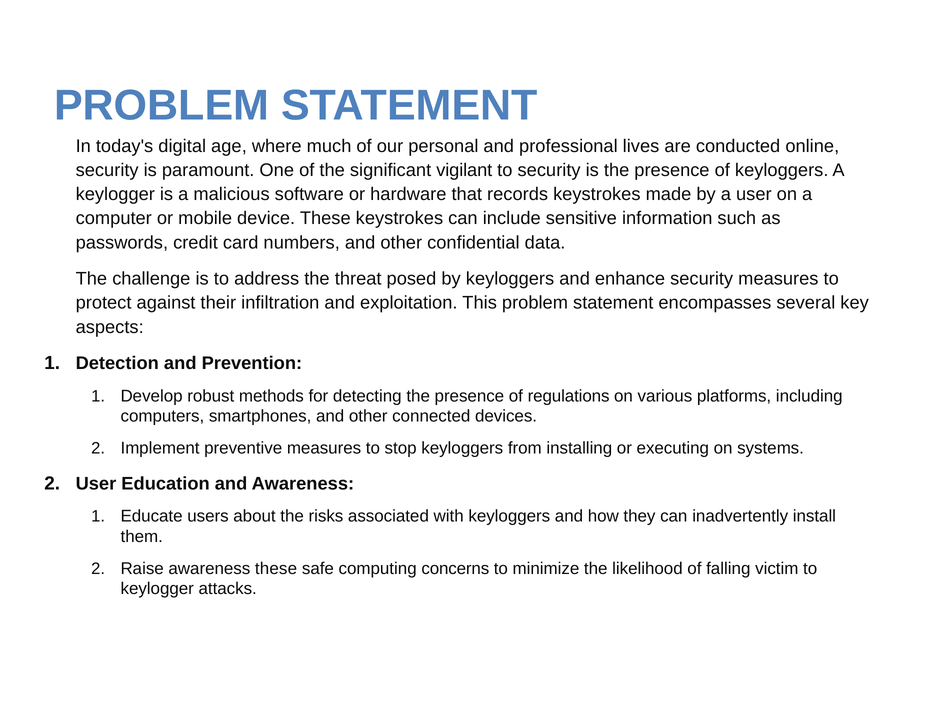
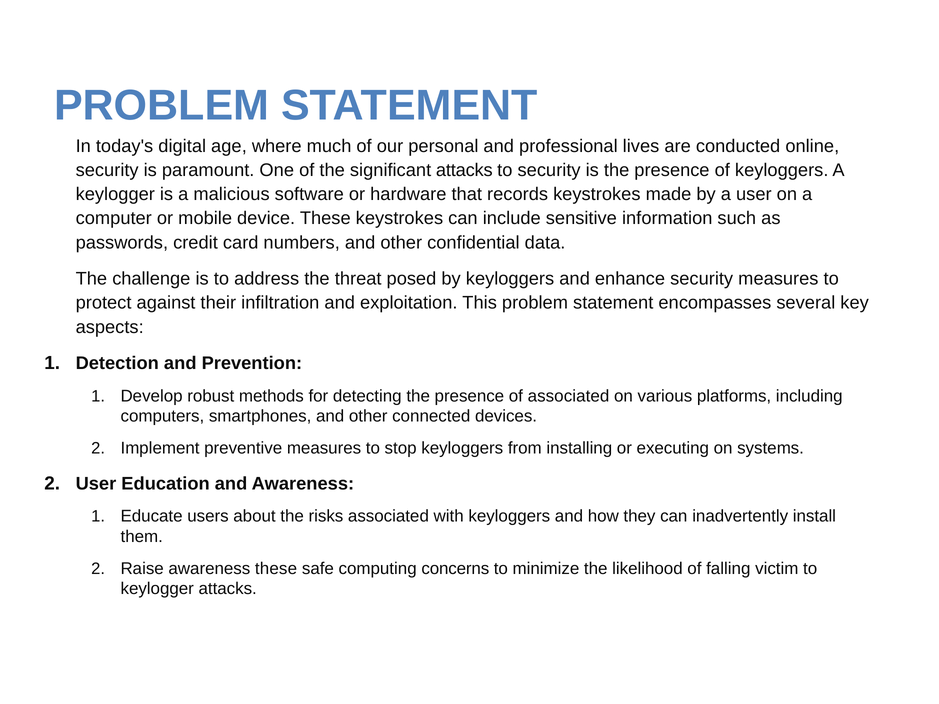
significant vigilant: vigilant -> attacks (464, 170)
of regulations: regulations -> associated (568, 396)
